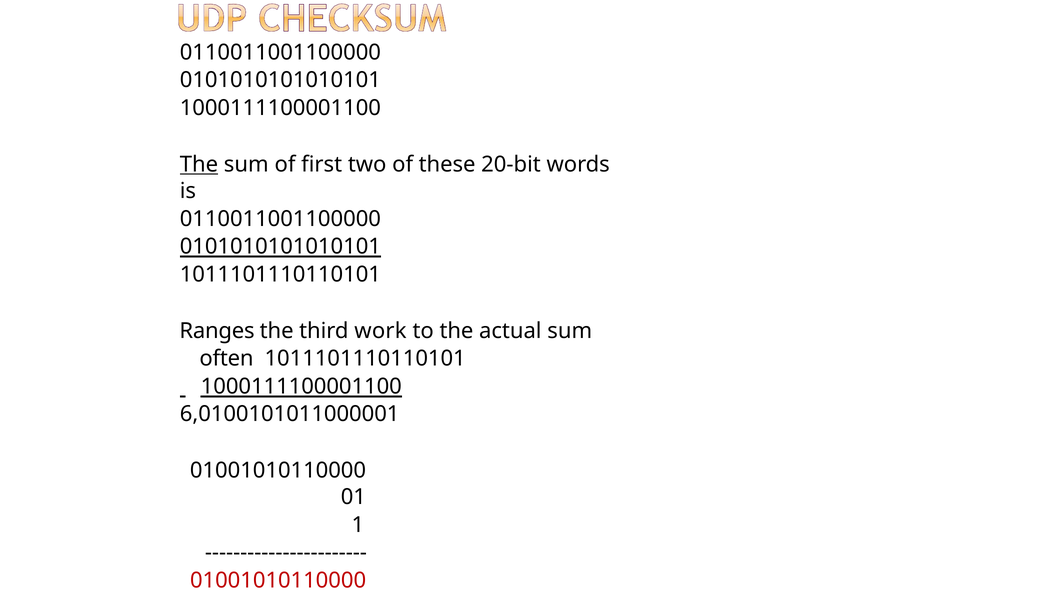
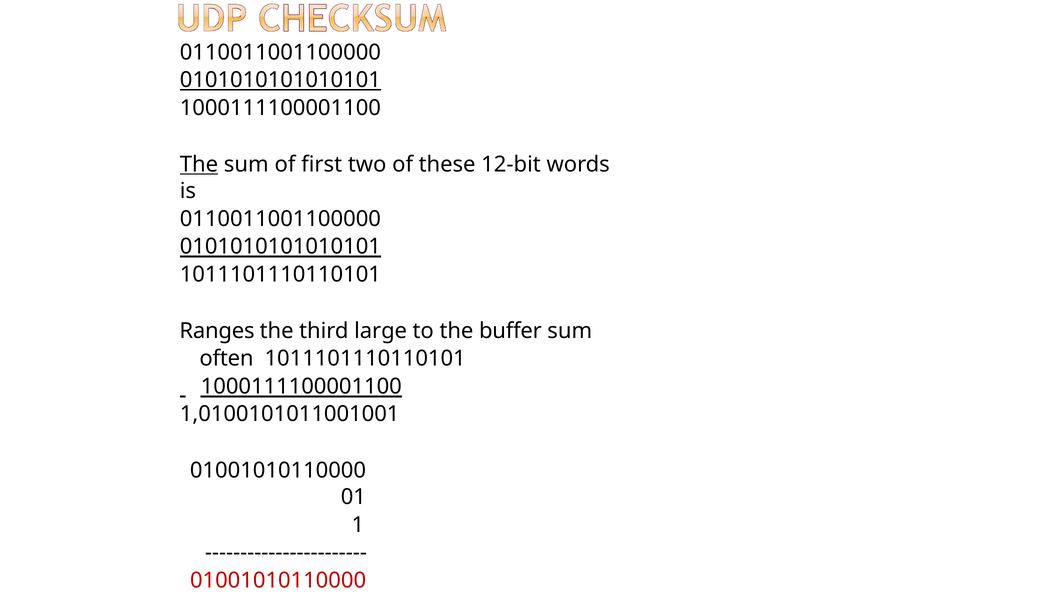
0101010101010101 underline: none -> present (280, 80)
20-bit: 20-bit -> 12-bit (511, 165)
work: work -> large (381, 331)
actual: actual -> buffer (510, 331)
6,0100101011000001: 6,0100101011000001 -> 1,0100101011001001 (290, 414)
